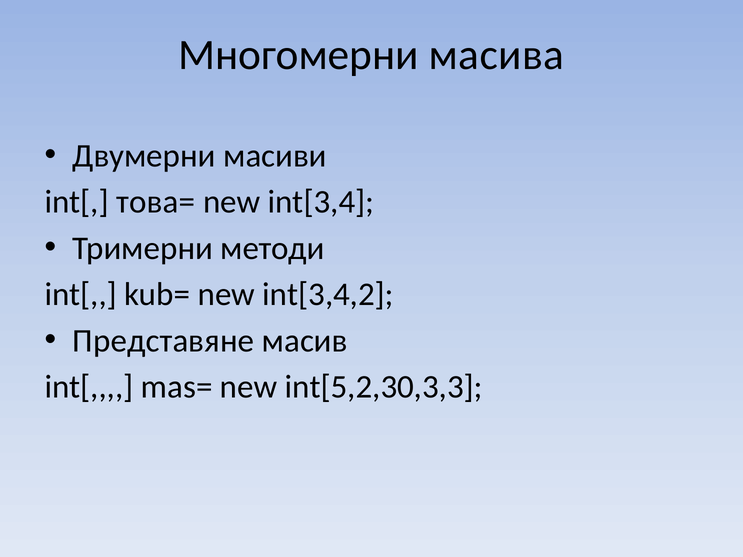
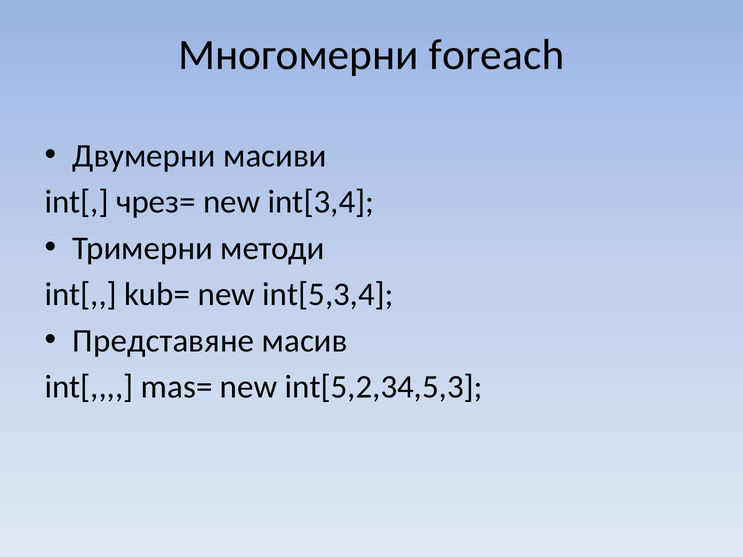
масива: масива -> foreach (496, 55)
това=: това= -> чрез= (156, 202)
int[3,4,2: int[3,4,2 -> int[5,3,4 (328, 295)
int[5,2,30,3,3: int[5,2,30,3,3 -> int[5,2,34,5,3 (384, 387)
